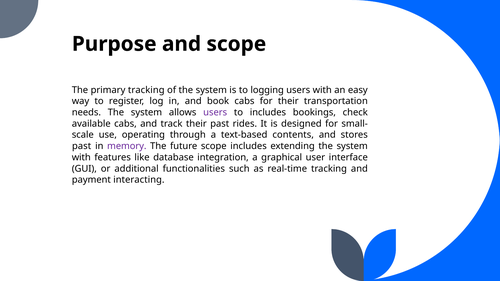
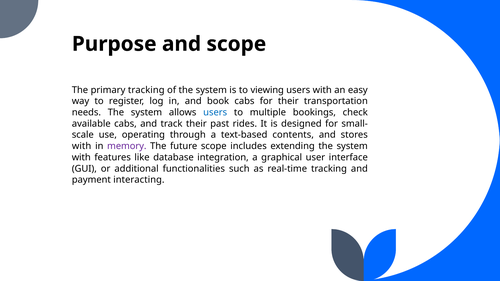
logging: logging -> viewing (267, 90)
users colour: purple -> blue (215, 112)
to includes: includes -> multiple (268, 112)
past: past -> with (82, 146)
